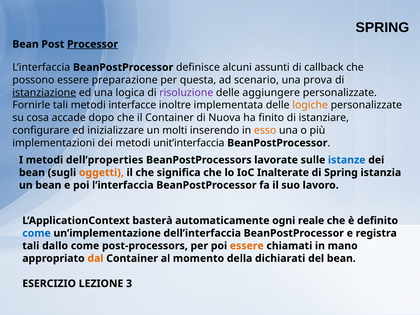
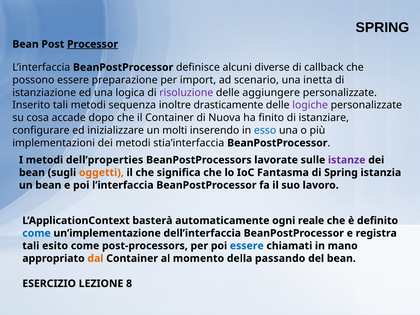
assunti: assunti -> diverse (272, 67)
questa: questa -> import (198, 80)
prova: prova -> inetta (318, 80)
istanziazione underline: present -> none (44, 93)
Fornirle: Fornirle -> Inserito (31, 105)
interfacce: interfacce -> sequenza (132, 105)
implementata: implementata -> drasticamente (228, 105)
logiche colour: orange -> purple (310, 105)
esso colour: orange -> blue (265, 130)
unit’interfaccia: unit’interfaccia -> stia’interfaccia (189, 143)
istanze colour: blue -> purple (347, 160)
Inalterate: Inalterate -> Fantasma (283, 173)
dallo: dallo -> esito (55, 246)
essere colour: orange -> blue (247, 246)
dichiarati: dichiarati -> passando (280, 258)
3: 3 -> 8 (129, 284)
